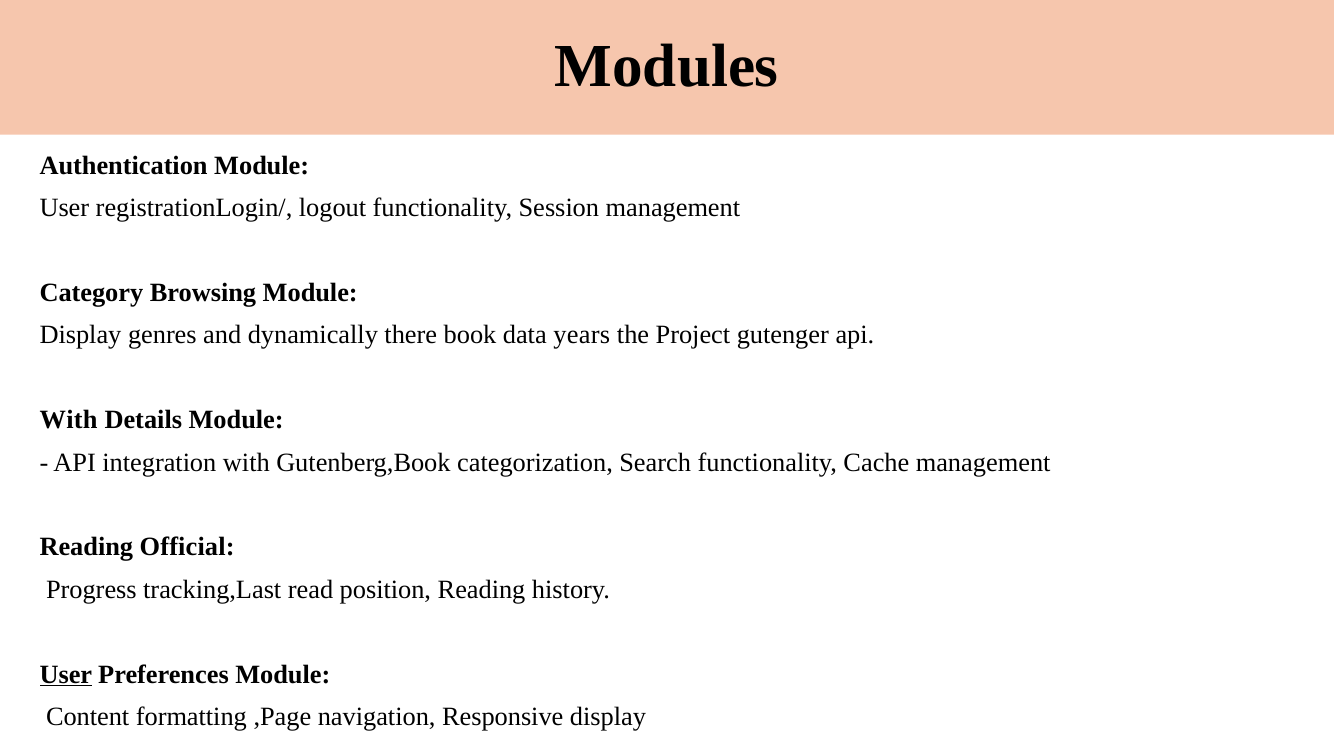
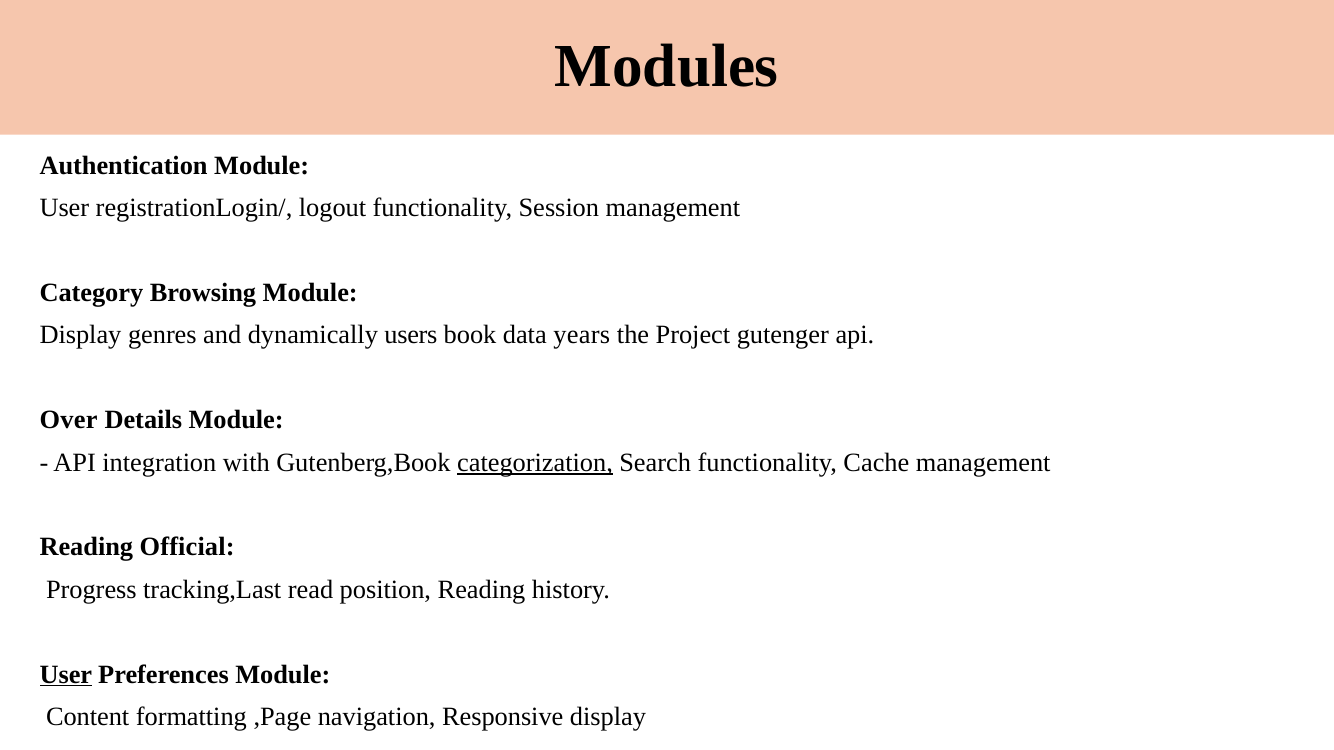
there: there -> users (411, 335)
With: With -> Over (69, 420)
categorization underline: none -> present (535, 463)
